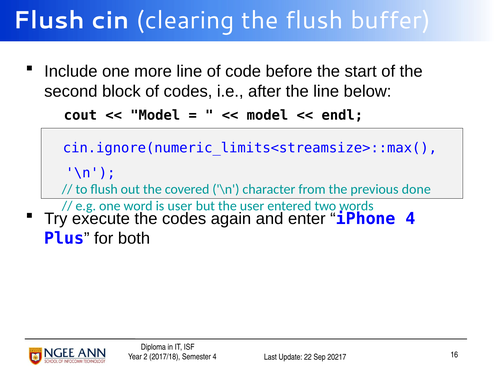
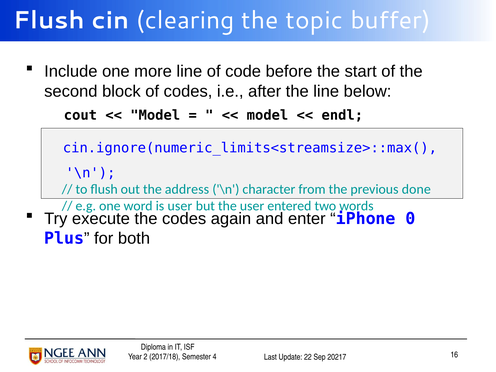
the flush: flush -> topic (314, 20)
covered: covered -> address (187, 189)
iPhone 4: 4 -> 0 (410, 219)
